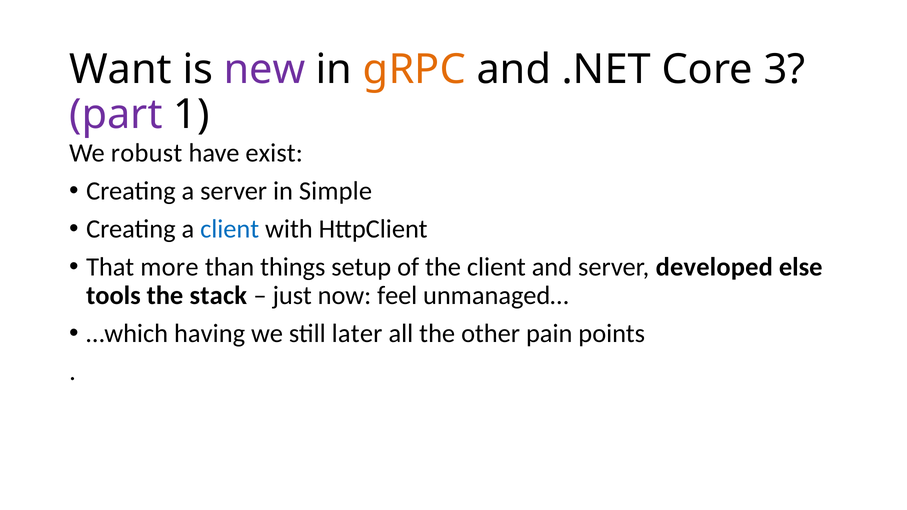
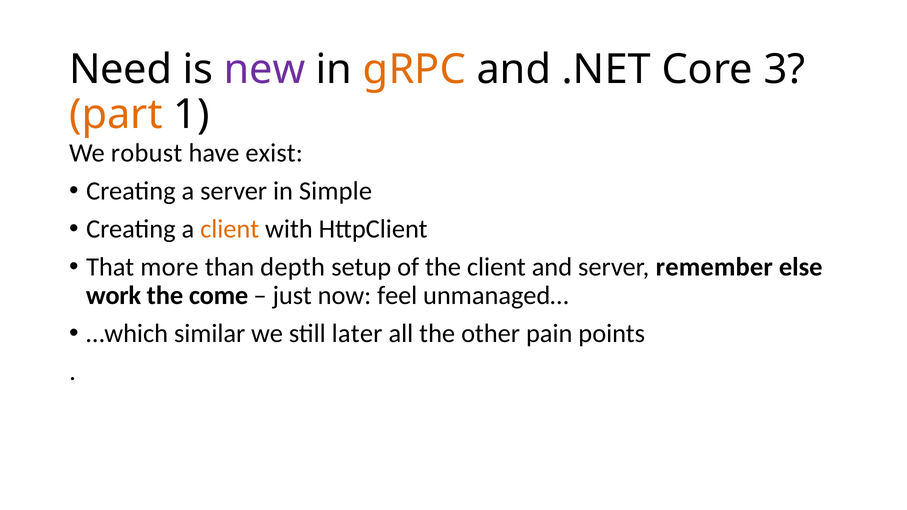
Want: Want -> Need (121, 70)
part colour: purple -> orange (116, 115)
client colour: blue -> orange (230, 229)
things: things -> depth (293, 267)
developed: developed -> remember (714, 267)
tools: tools -> work (114, 296)
stack: stack -> come (219, 296)
having: having -> similar (210, 334)
